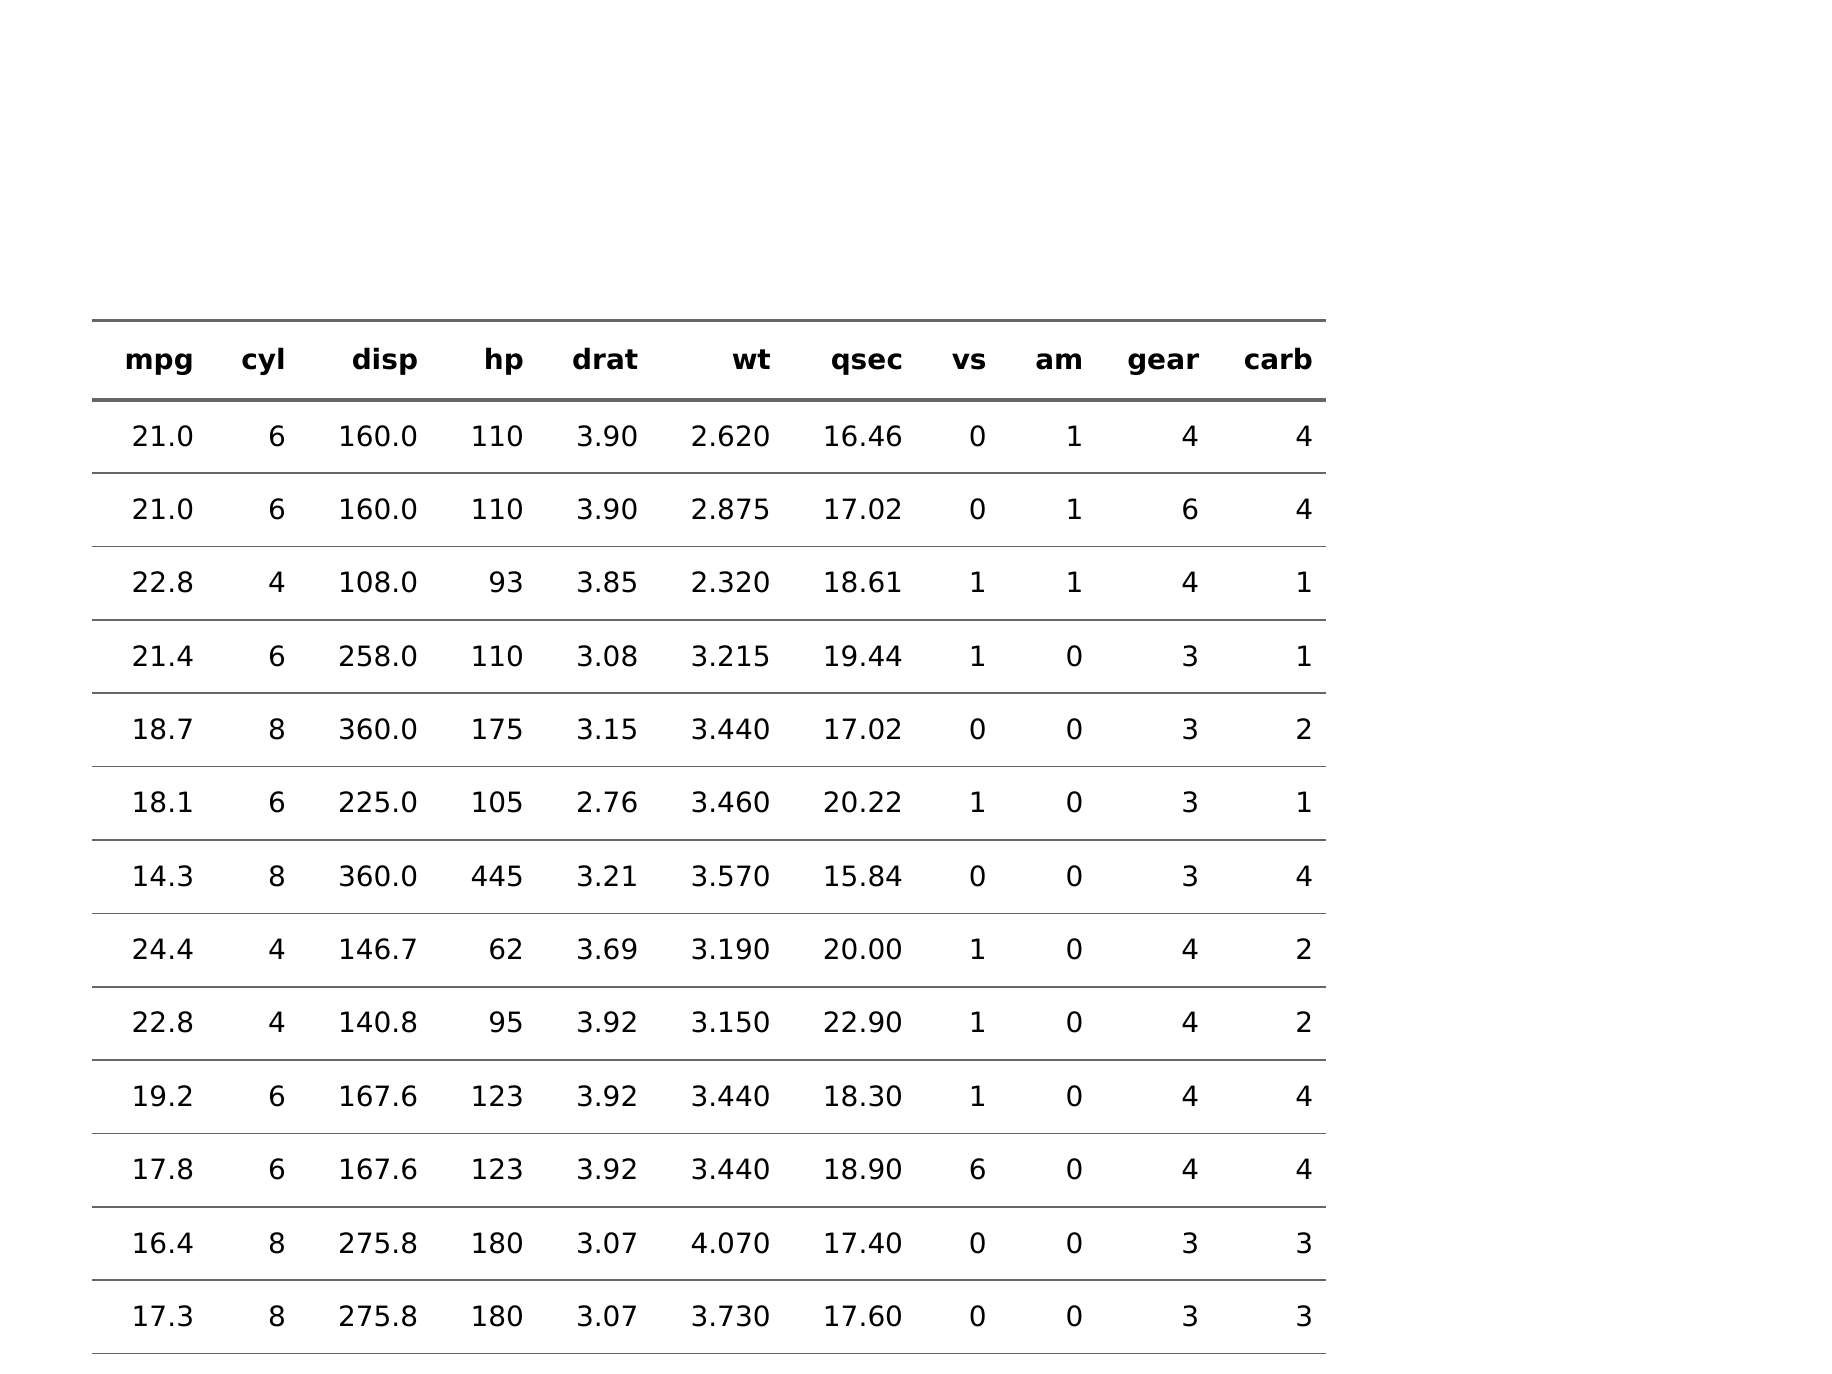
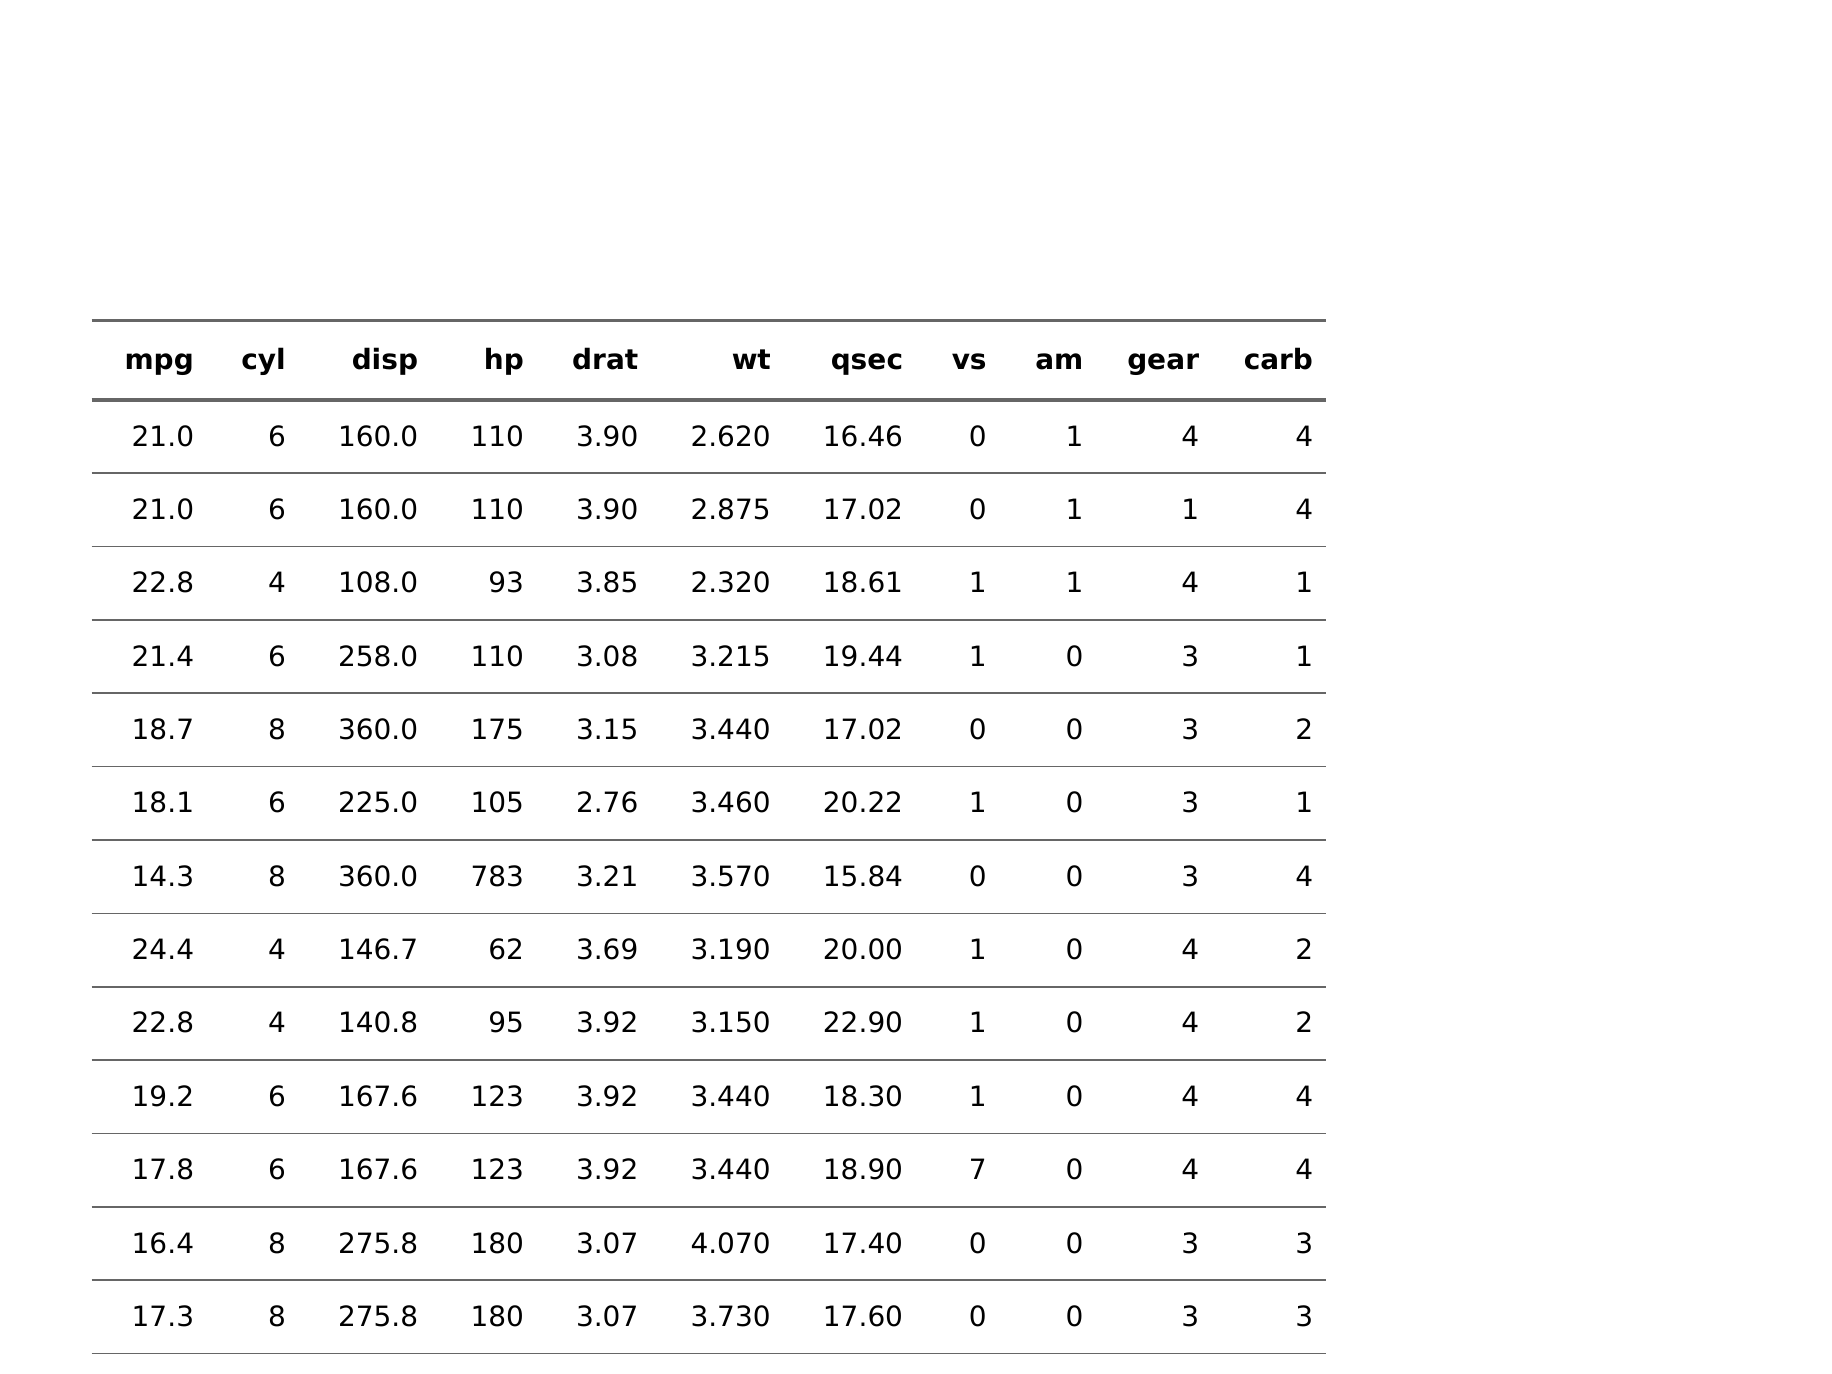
0 1 6: 6 -> 1 (1190, 510)
445: 445 -> 783 (497, 877)
18.90 6: 6 -> 7 (978, 1170)
